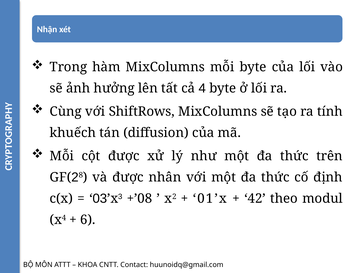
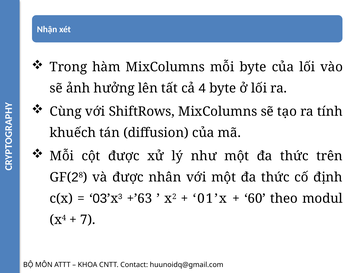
+’08: +’08 -> +’63 (139, 199)
42: 42 -> 60 (255, 199)
6: 6 -> 7 (88, 220)
